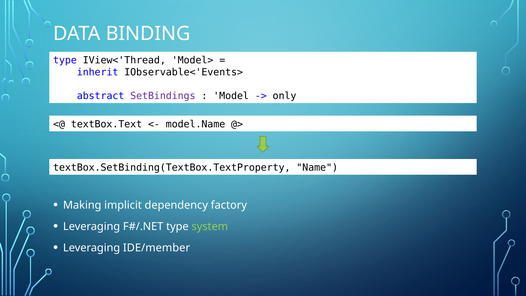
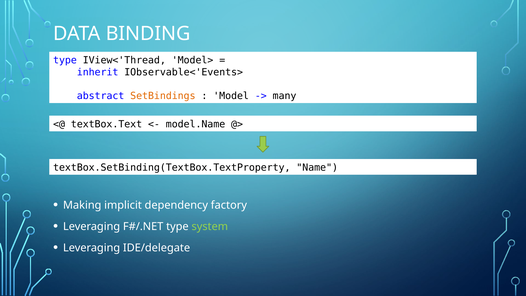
SetBindings colour: purple -> orange (163, 96)
only: only -> many (285, 96)
IDE/member: IDE/member -> IDE/delegate (157, 248)
